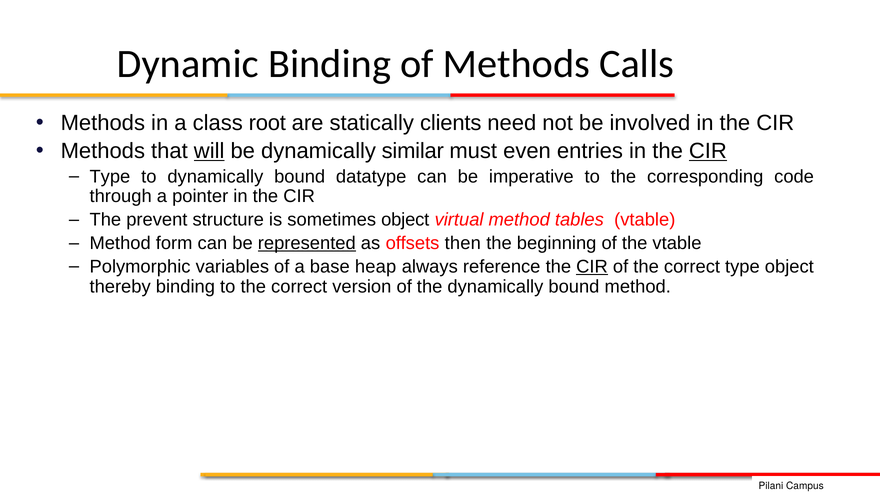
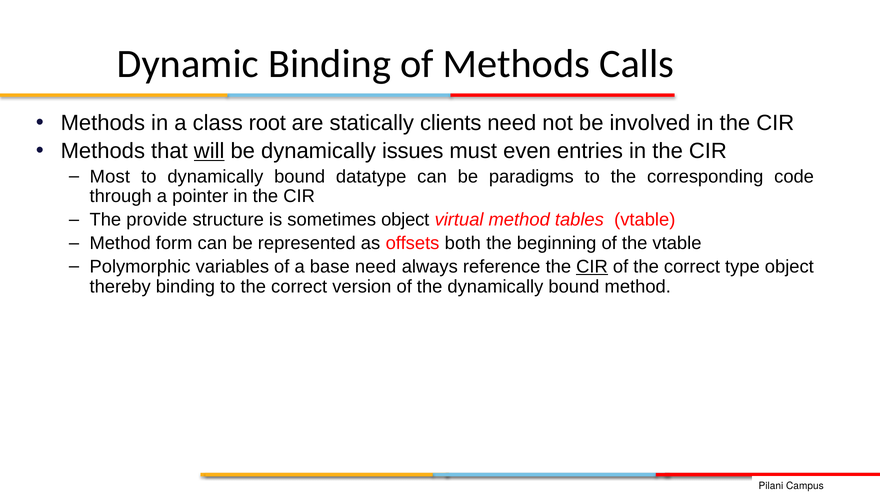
similar: similar -> issues (413, 151)
CIR underline: present -> none (708, 151)
Type: Type -> Most (110, 176)
imperative: imperative -> paradigms (531, 176)
prevent: prevent -> provide (157, 220)
represented underline: present -> none (307, 243)
then: then -> both (463, 243)
base heap: heap -> need (376, 267)
